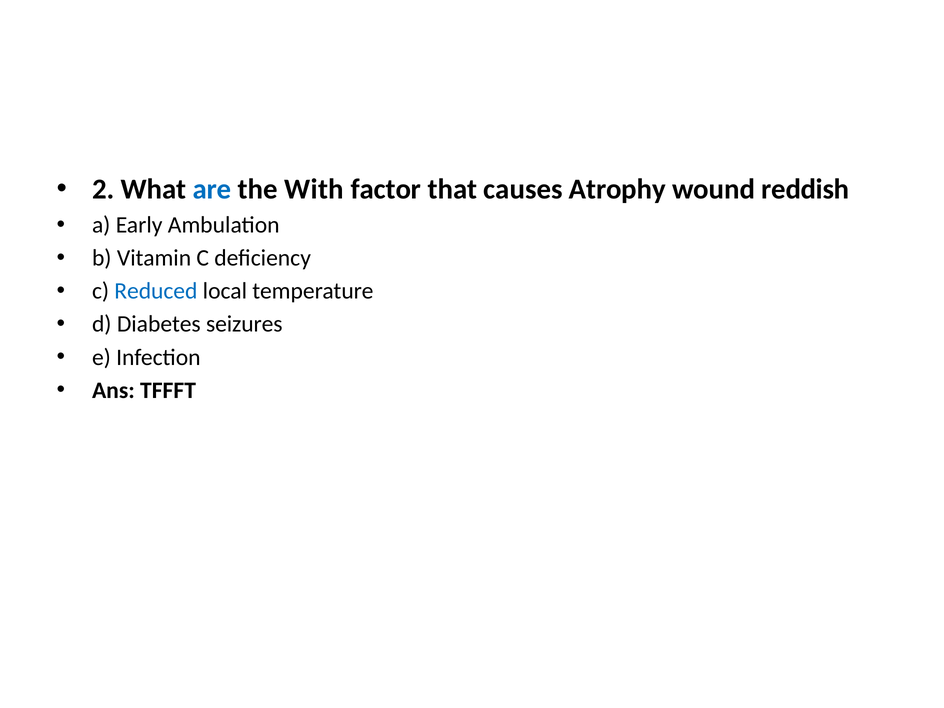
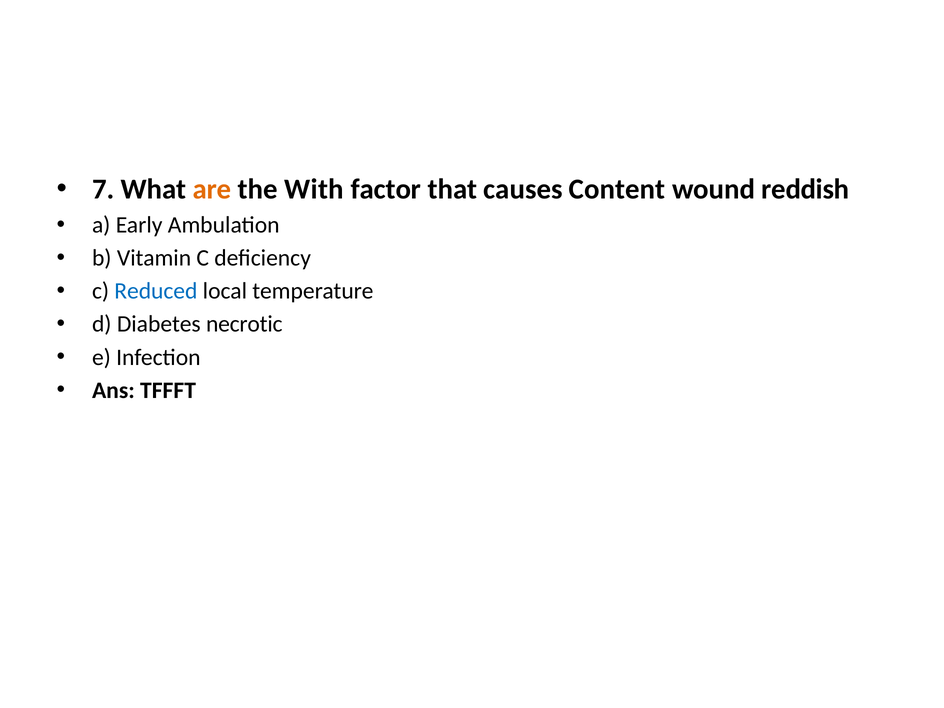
2: 2 -> 7 (103, 189)
are colour: blue -> orange (212, 189)
Atrophy: Atrophy -> Content (617, 189)
seizures: seizures -> necrotic (244, 324)
